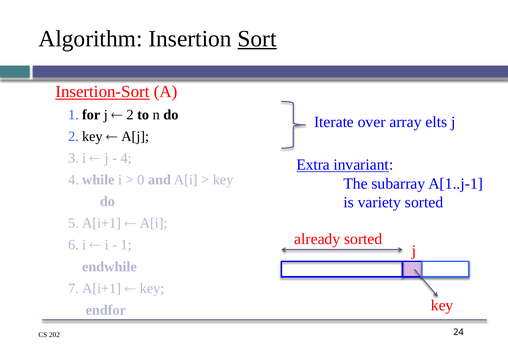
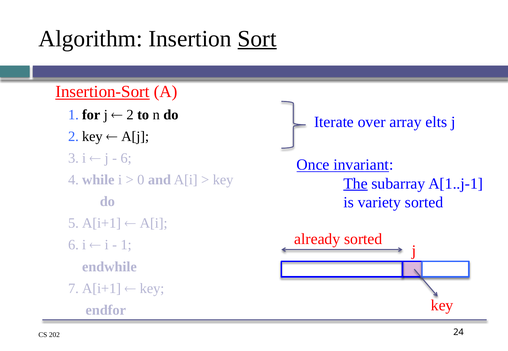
4: 4 -> 6 (126, 158)
Extra: Extra -> Once (313, 165)
The underline: none -> present (356, 184)
